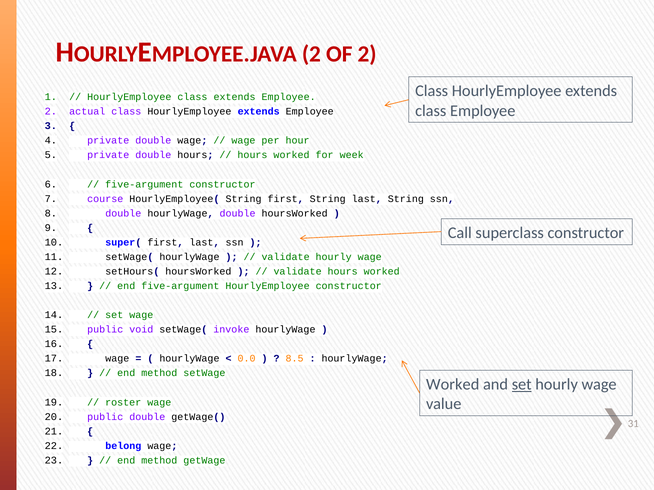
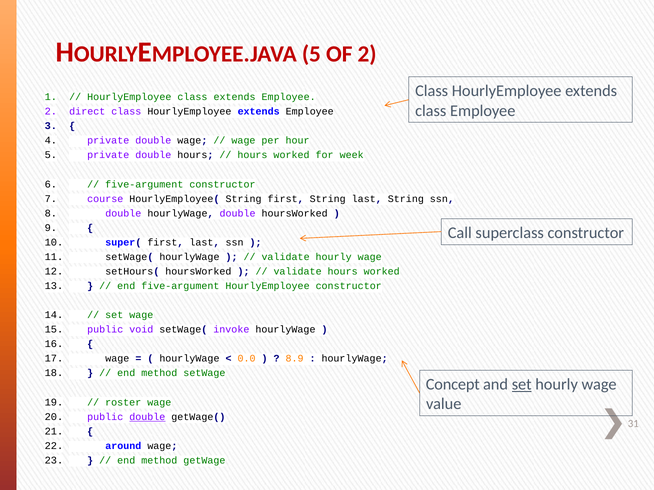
2: 2 -> 5 (311, 54)
actual: actual -> direct (87, 112)
8.5: 8.5 -> 8.9 (295, 359)
Worked: Worked -> Concept (453, 385)
double underline: none -> present (147, 417)
belong: belong -> around (123, 446)
